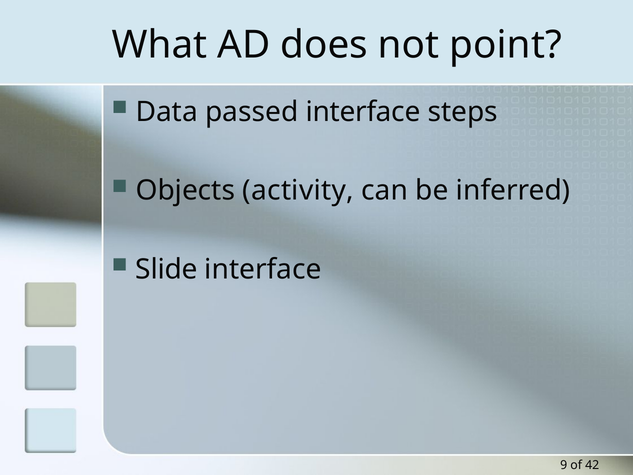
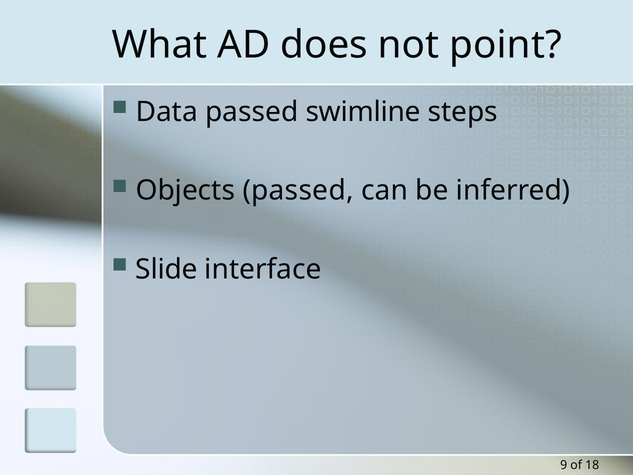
passed interface: interface -> swimline (363, 112)
Objects activity: activity -> passed (298, 190)
42: 42 -> 18 (592, 465)
